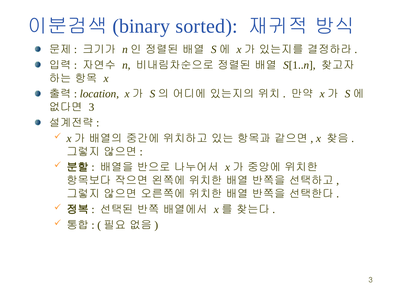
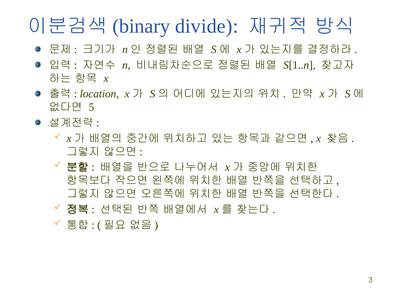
sorted: sorted -> divide (207, 26)
3: 3 -> 5 (92, 107)
